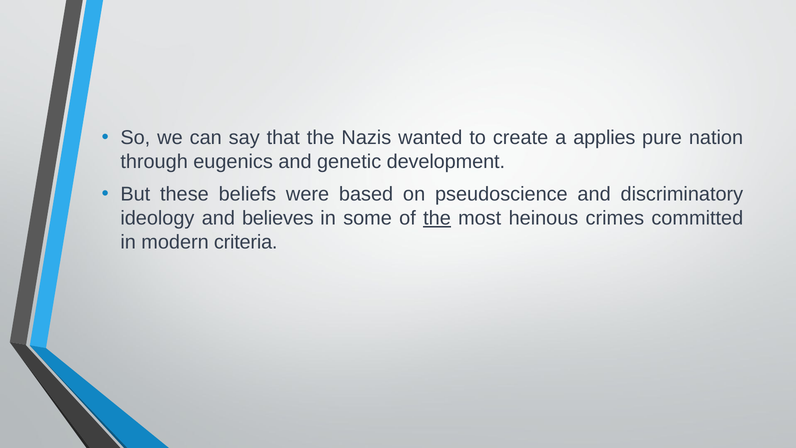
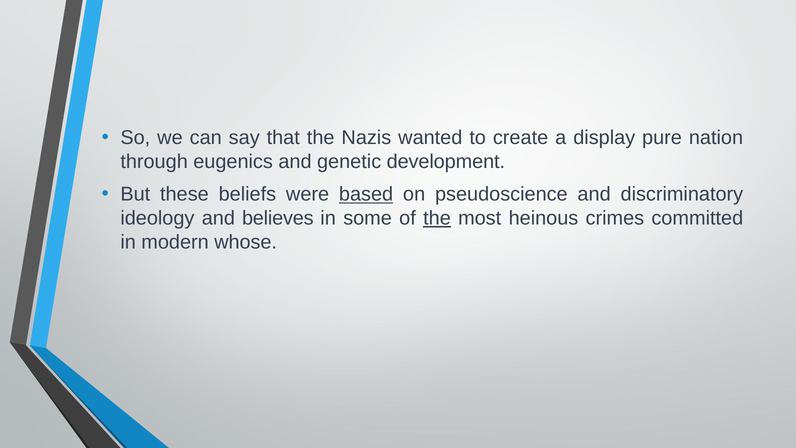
applies: applies -> display (604, 138)
based underline: none -> present (366, 194)
criteria: criteria -> whose (246, 242)
